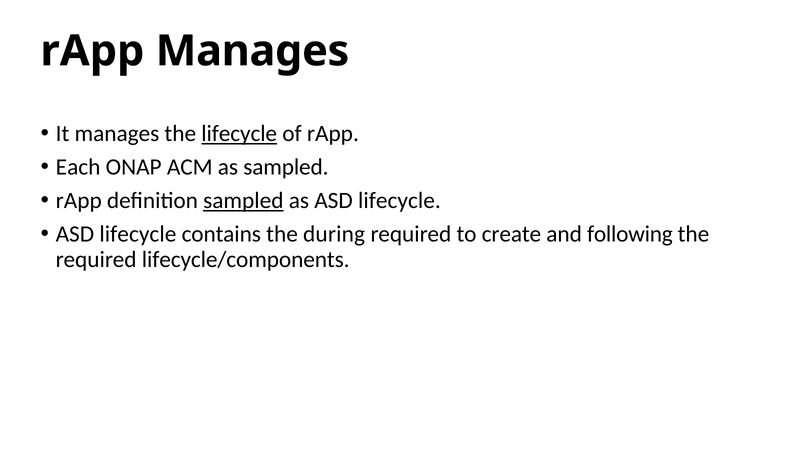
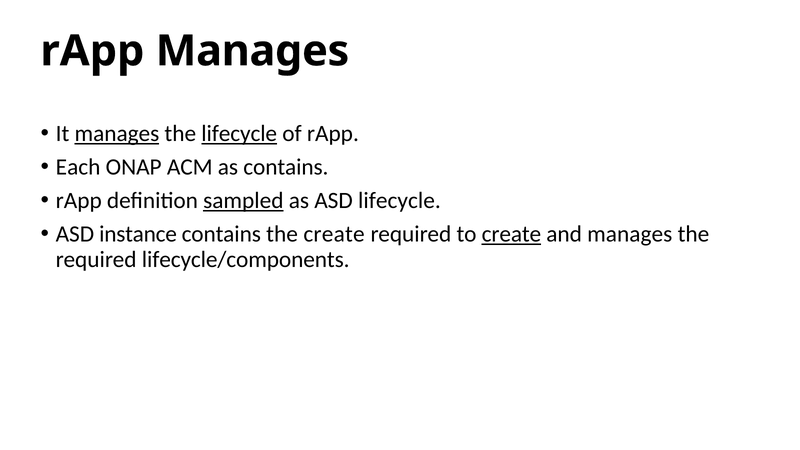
manages underline: none -> present (117, 134)
as sampled: sampled -> contains (286, 167)
lifecycle: lifecycle -> instance (138, 234)
the during: during -> create (334, 234)
create underline: none -> present (511, 234)
and following: following -> manages (630, 234)
